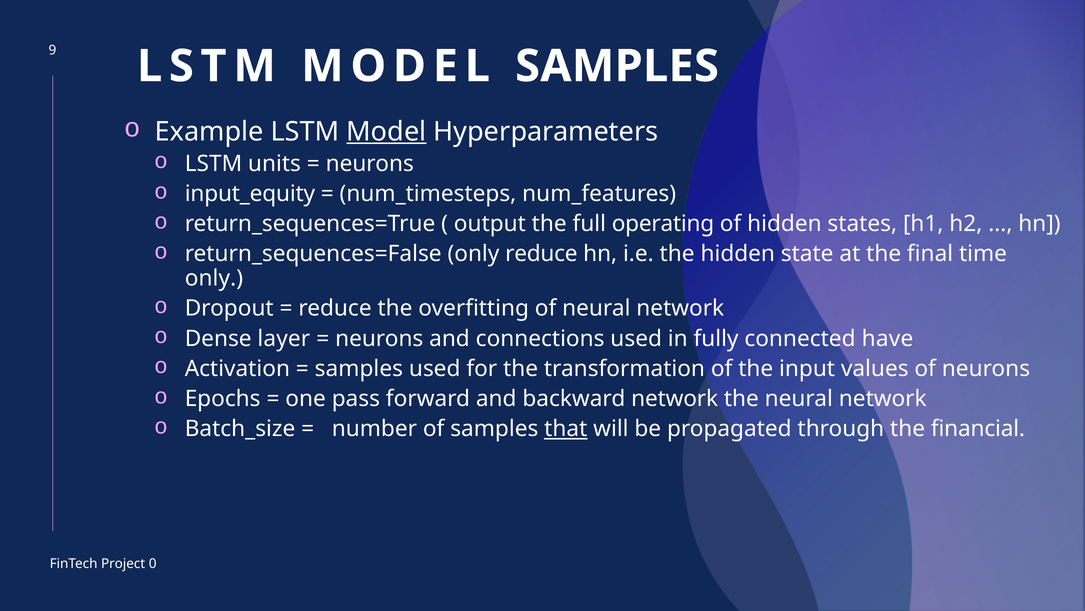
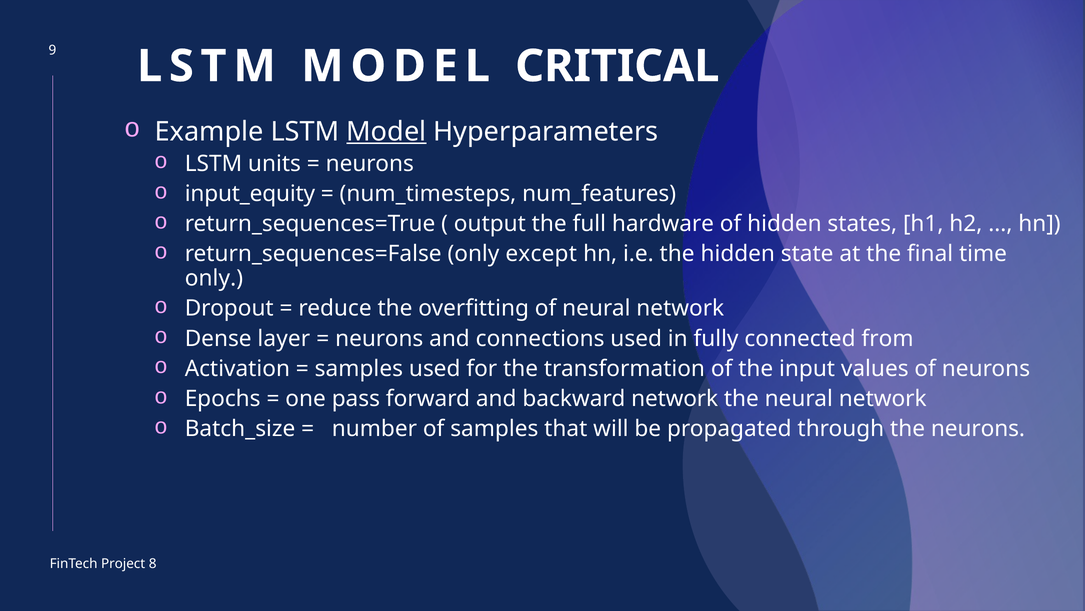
MODEL SAMPLES: SAMPLES -> CRITICAL (617, 66)
operating: operating -> hardware (663, 224)
only reduce: reduce -> except (541, 254)
have: have -> from (888, 338)
that underline: present -> none (566, 428)
the financial: financial -> neurons (978, 428)
0: 0 -> 8 (153, 563)
